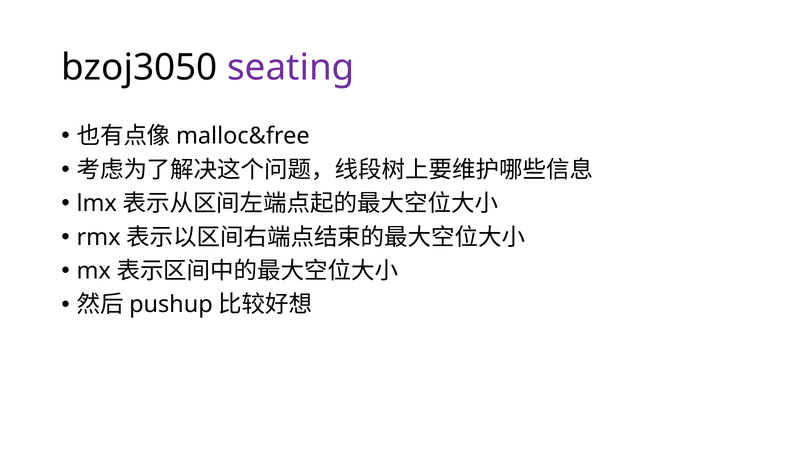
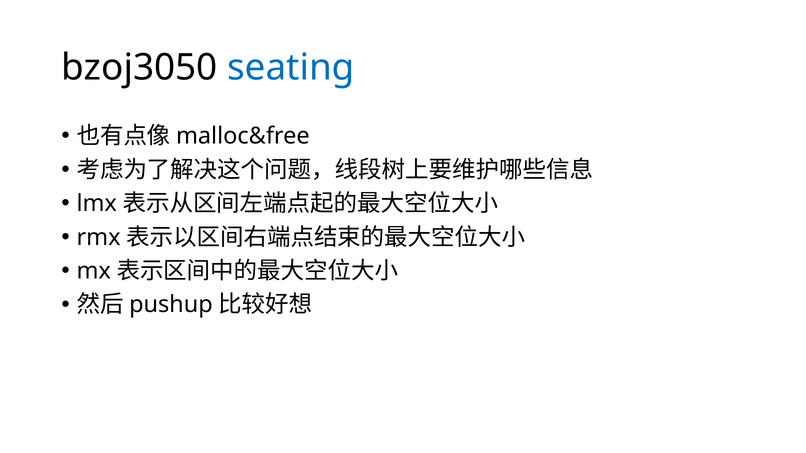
seating colour: purple -> blue (291, 68)
